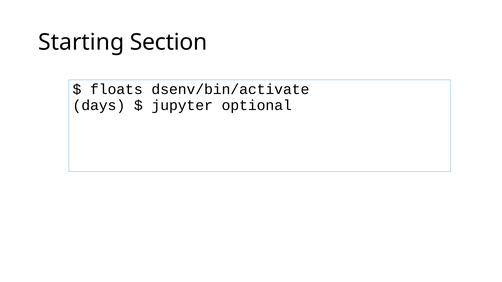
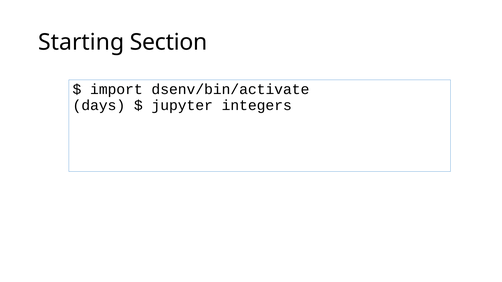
floats: floats -> import (116, 90)
optional: optional -> integers (257, 105)
